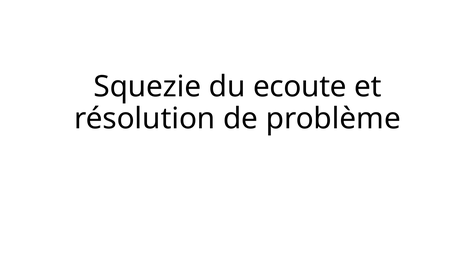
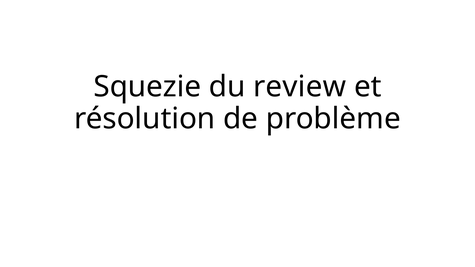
ecoute: ecoute -> review (300, 87)
